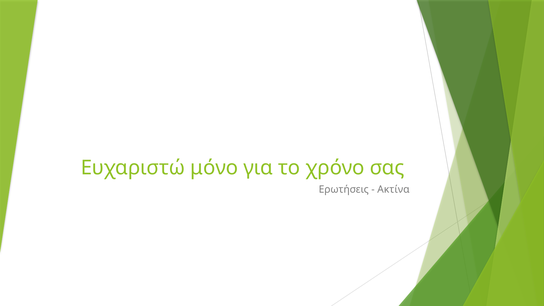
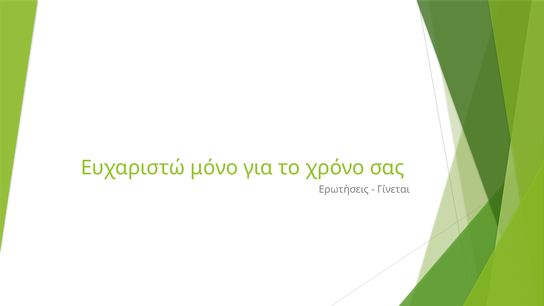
Ακτίνα: Ακτίνα -> Γίνεται (394, 190)
